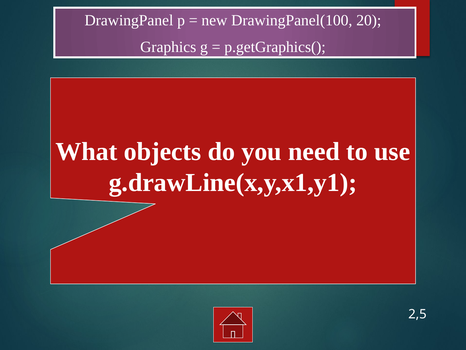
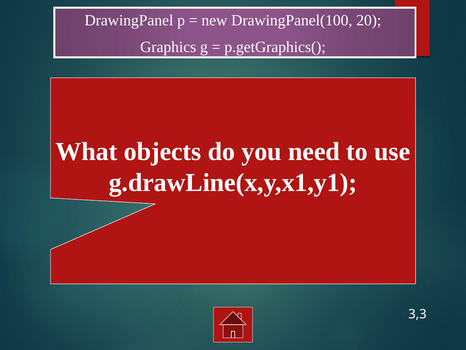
2,5: 2,5 -> 3,3 (417, 314)
